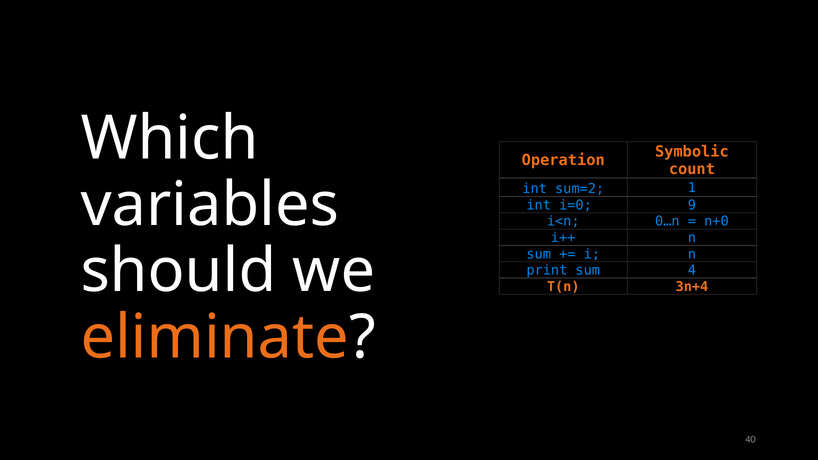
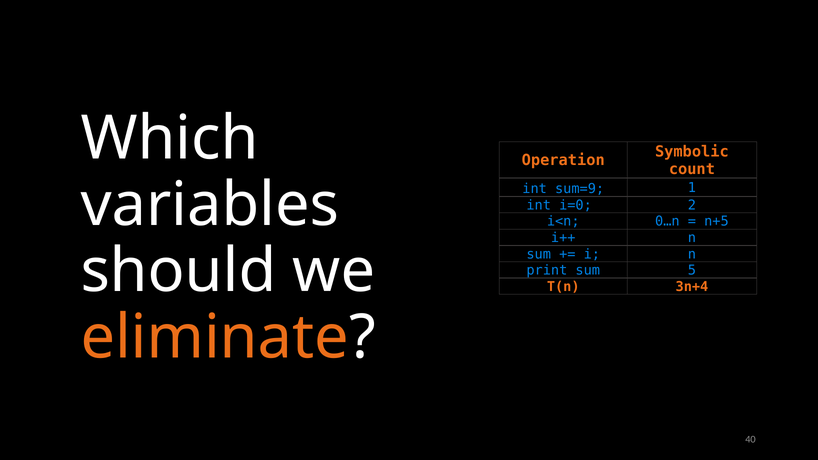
sum=2: sum=2 -> sum=9 (580, 189)
9: 9 -> 2 (692, 205)
n+0: n+0 -> n+5 (716, 222)
4: 4 -> 5 (692, 270)
